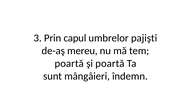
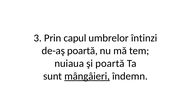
pajişti: pajişti -> întinzi (144, 38)
de-aş mereu: mereu -> poartă (82, 51)
poartă: poartă -> nuiaua (69, 64)
mângâieri underline: none -> present (87, 76)
